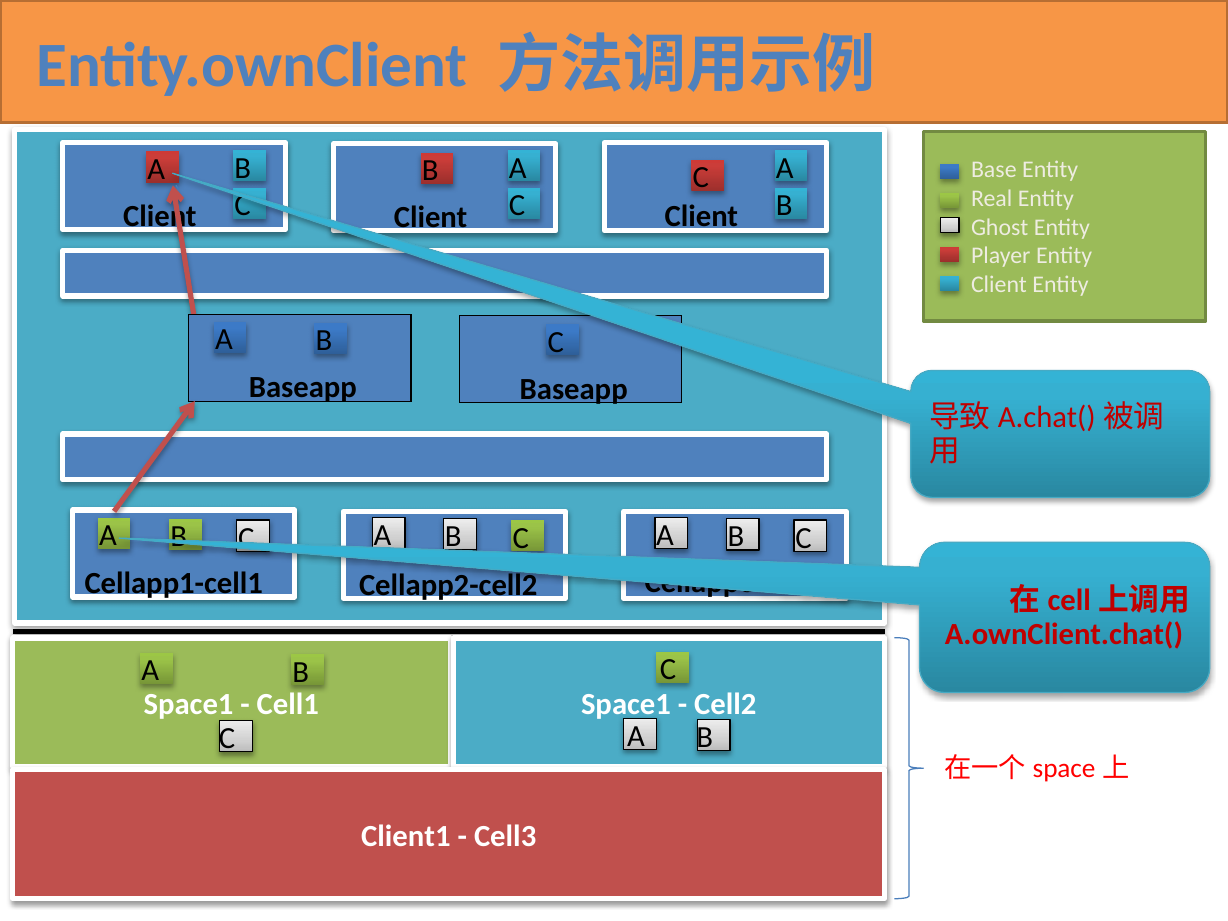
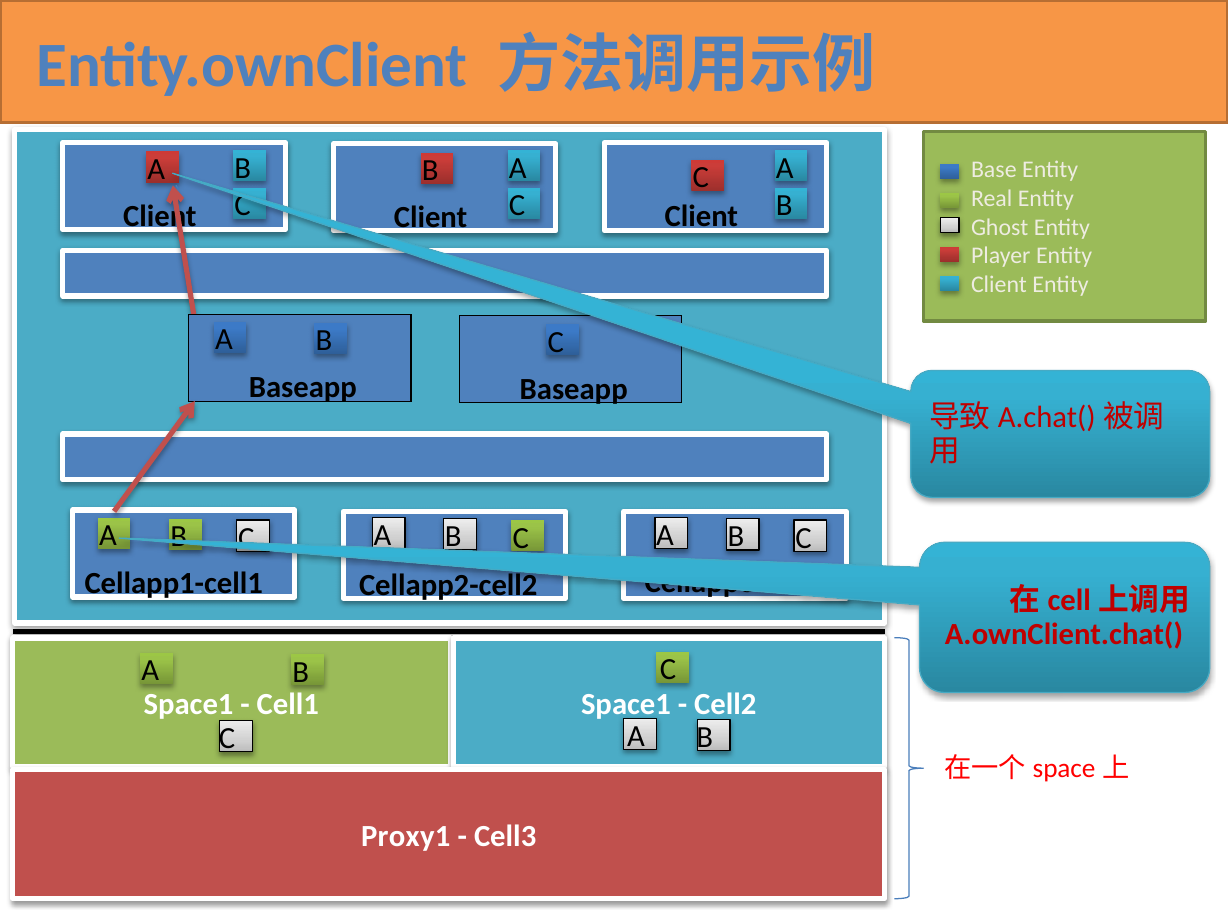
Client1: Client1 -> Proxy1 (406, 836)
